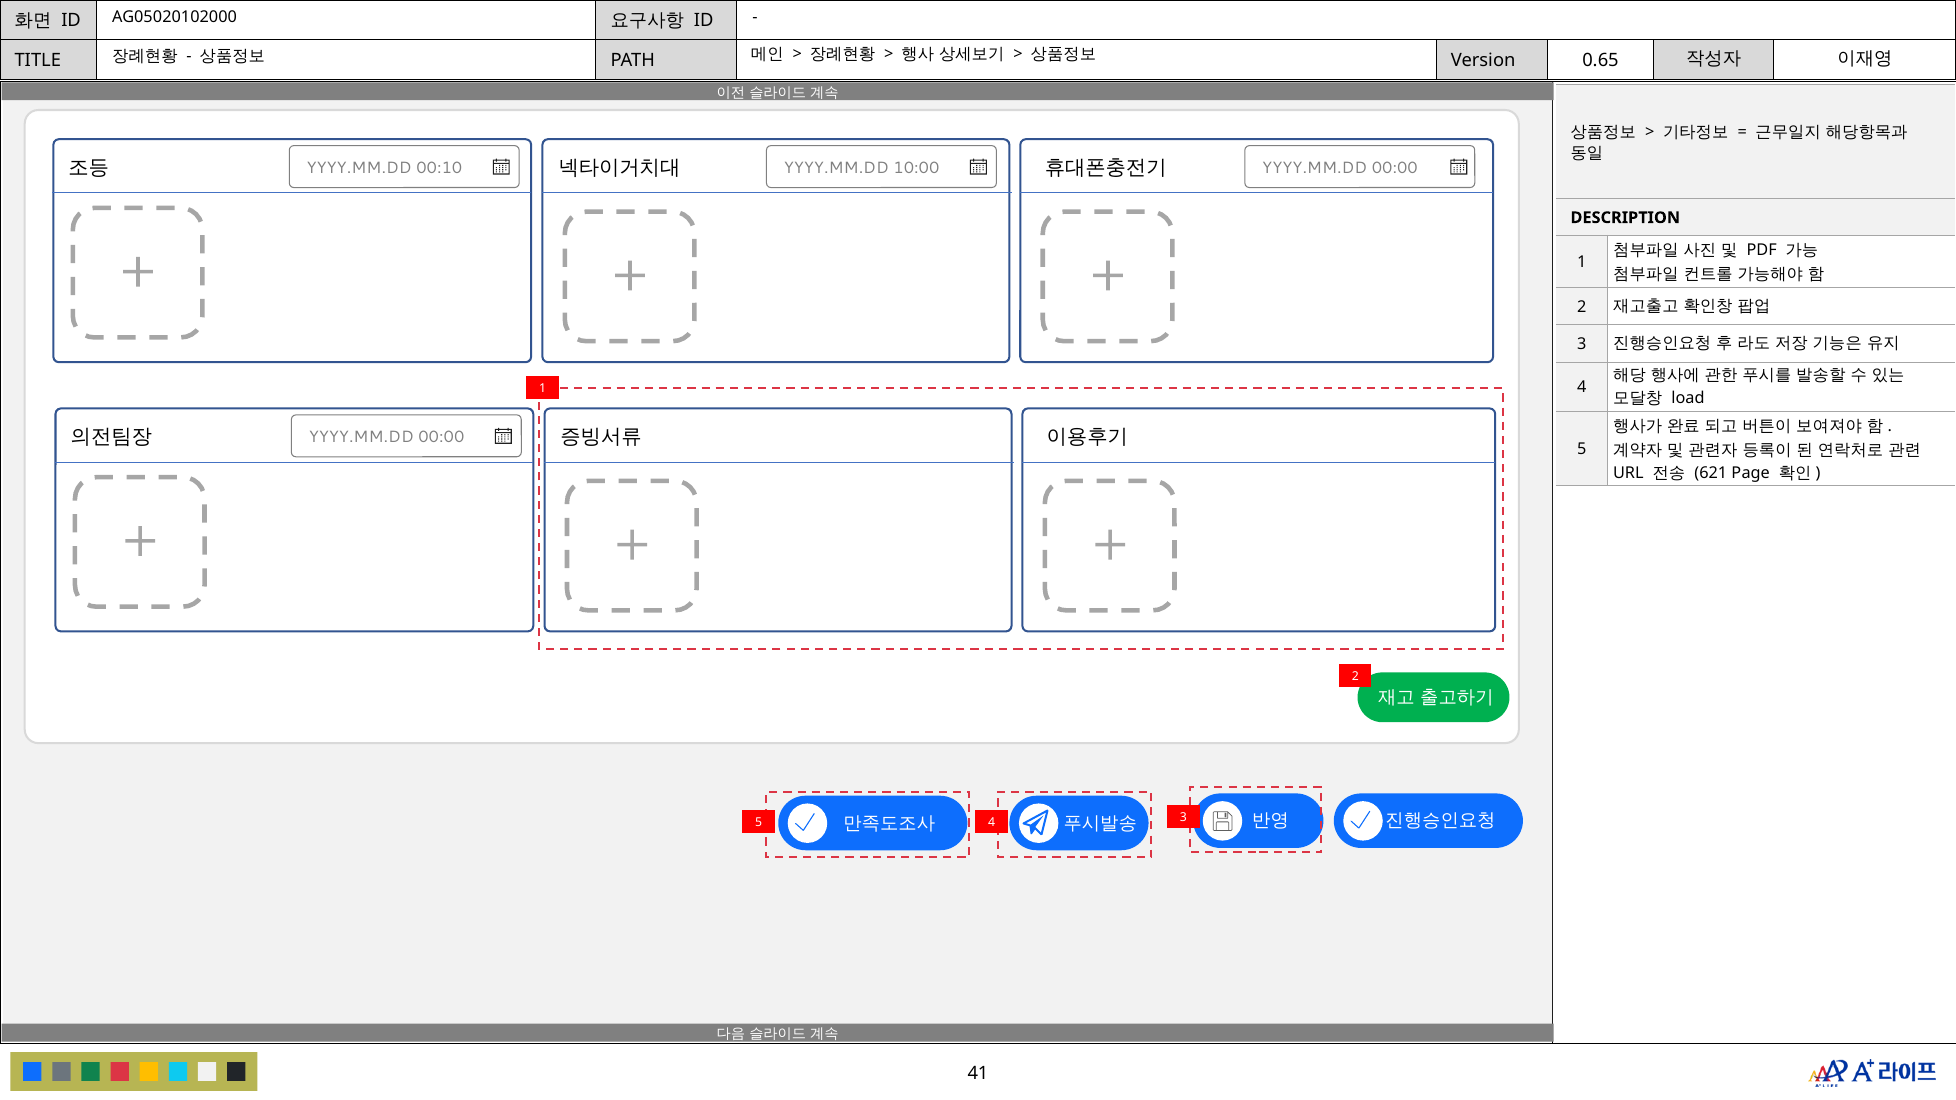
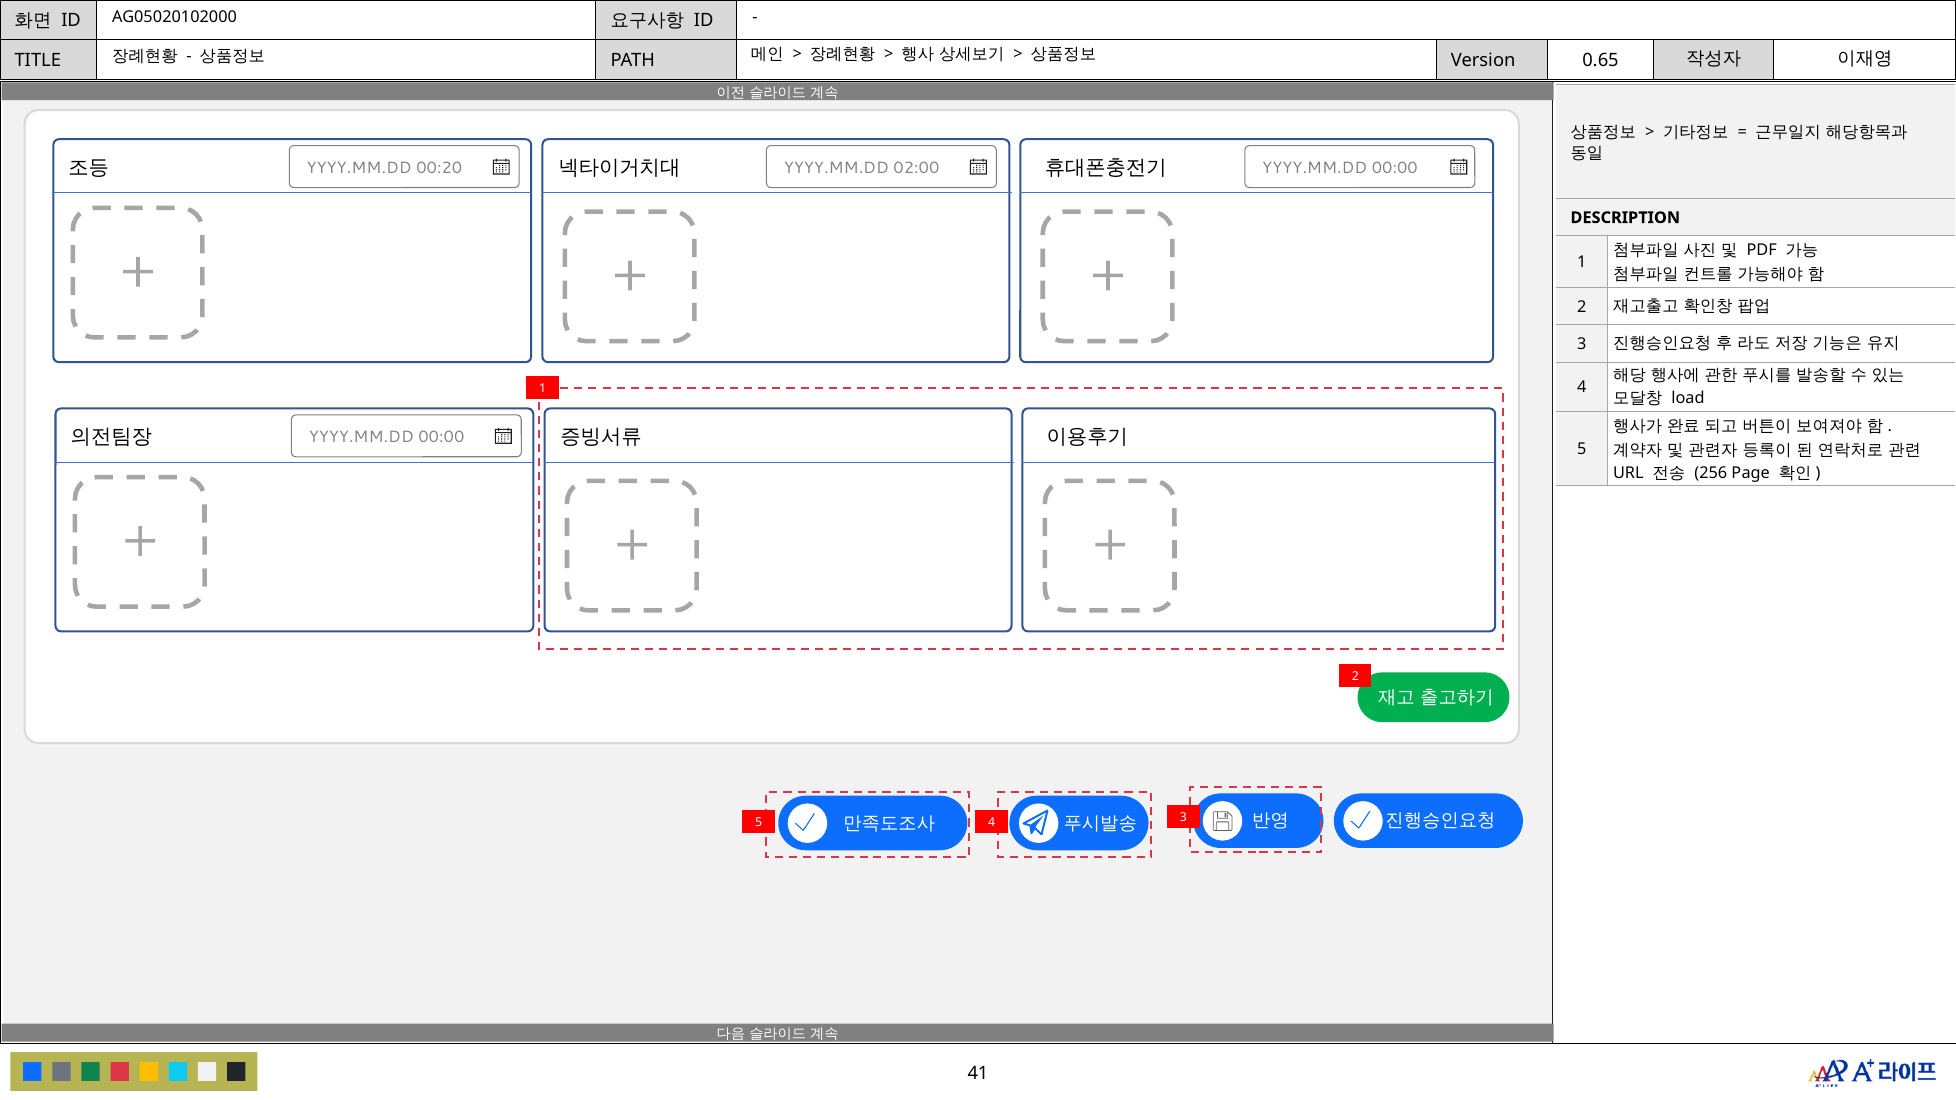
00:10: 00:10 -> 00:20 (439, 168)
10:00: 10:00 -> 02:00 (916, 168)
621: 621 -> 256 (1711, 473)
